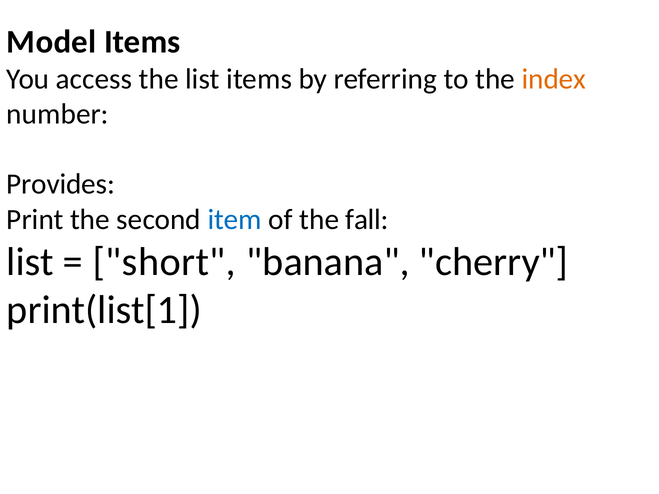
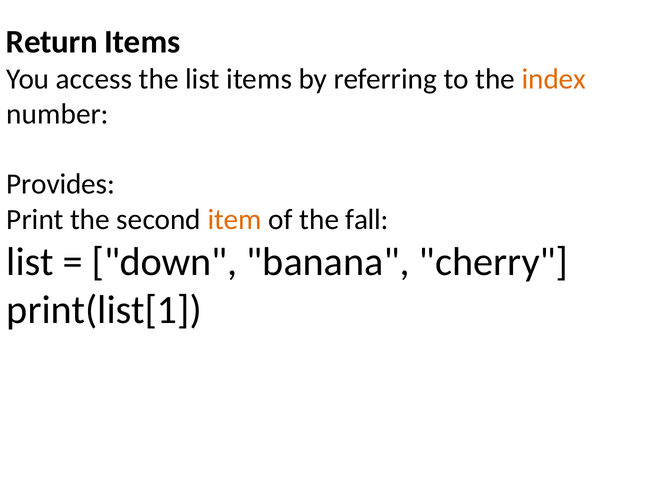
Model: Model -> Return (52, 42)
item colour: blue -> orange (235, 220)
short: short -> down (165, 262)
